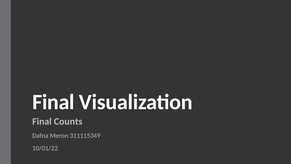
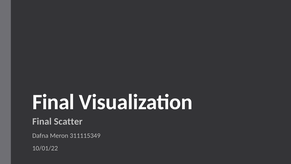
Counts: Counts -> Scatter (68, 121)
